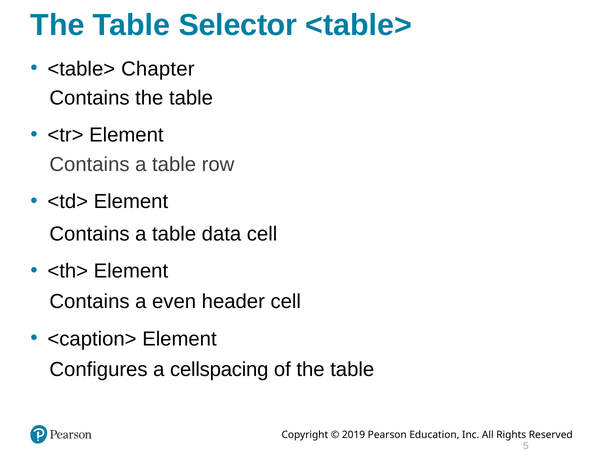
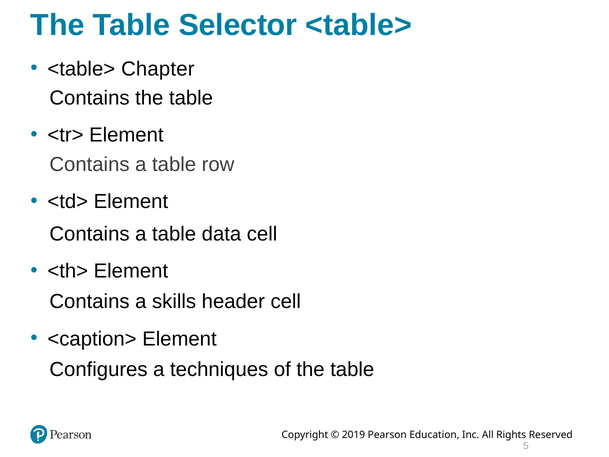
even: even -> skills (174, 302)
cellspacing: cellspacing -> techniques (219, 369)
